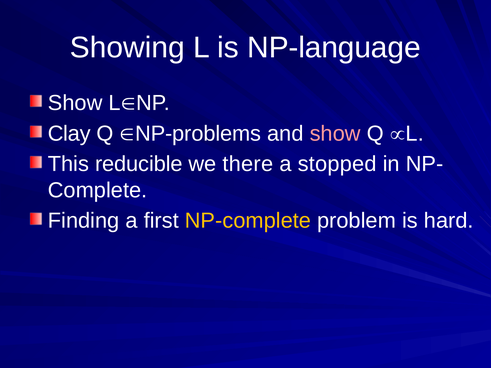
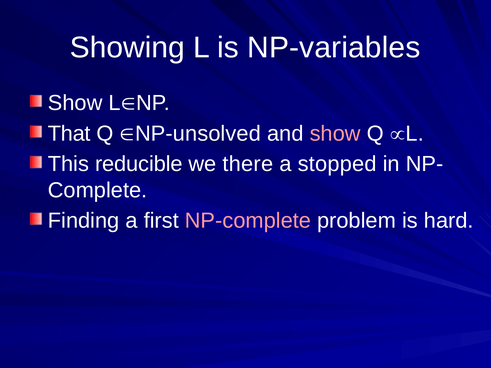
NP-language: NP-language -> NP-variables (334, 48)
Clay: Clay -> That (69, 134)
NP-problems: NP-problems -> NP-unsolved (198, 134)
NP-complete colour: yellow -> pink (248, 221)
